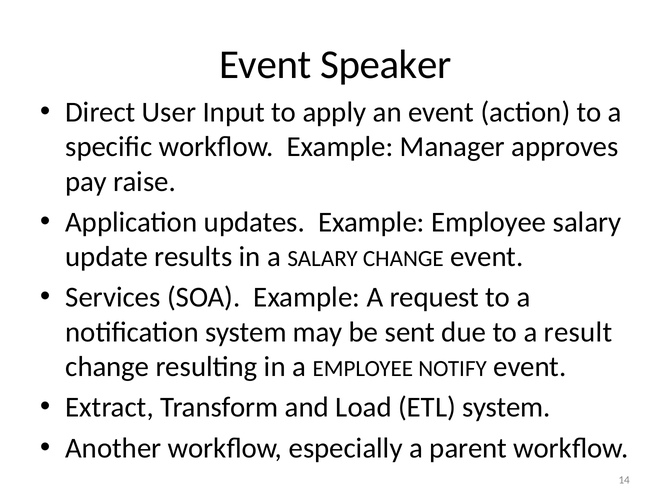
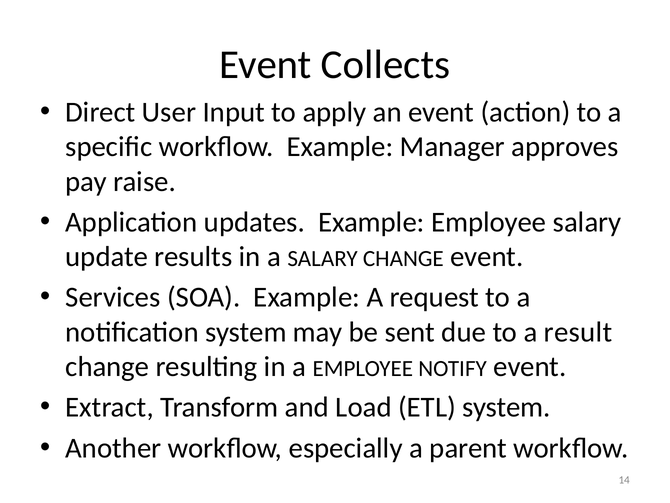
Speaker: Speaker -> Collects (386, 65)
